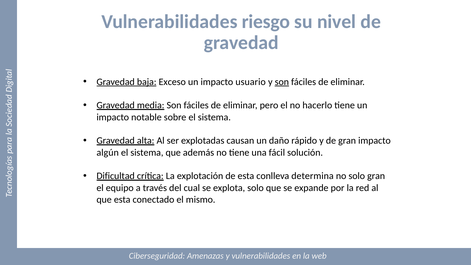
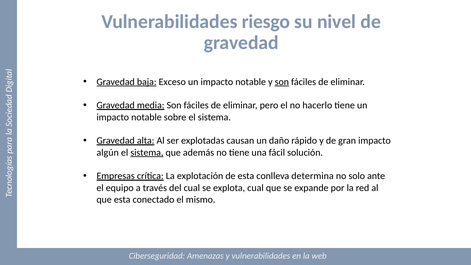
usuario: usuario -> notable (251, 82)
sistema underline: none -> present (147, 152)
Dificultad: Dificultad -> Empresas (116, 176)
solo gran: gran -> ante (376, 176)
explota solo: solo -> cual (256, 188)
